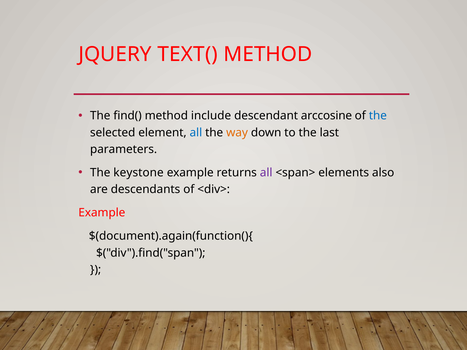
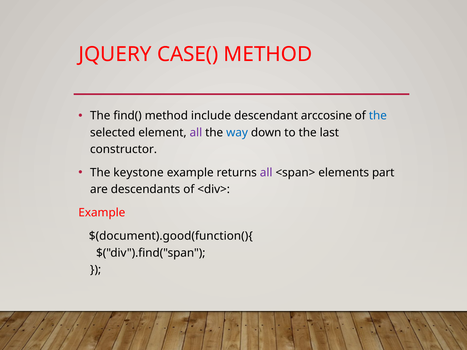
TEXT(: TEXT( -> CASE( (188, 55)
all colour: blue -> purple (196, 133)
way colour: orange -> blue (237, 133)
parameters: parameters -> constructor (124, 150)
also: also -> part (383, 173)
$(document).again(function(){: $(document).again(function(){ -> $(document).good(function(){ (171, 236)
